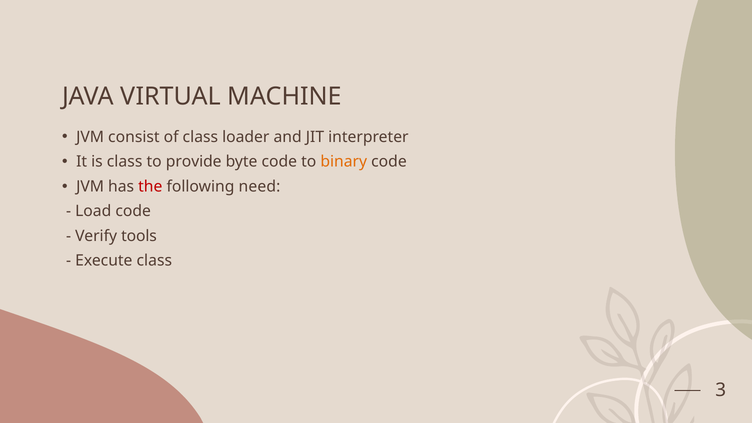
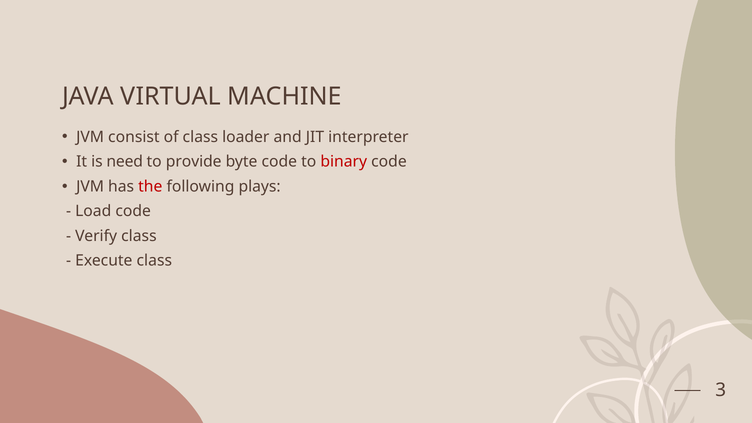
is class: class -> need (125, 162)
binary colour: orange -> red (344, 162)
need: need -> plays (260, 186)
Verify tools: tools -> class (139, 236)
